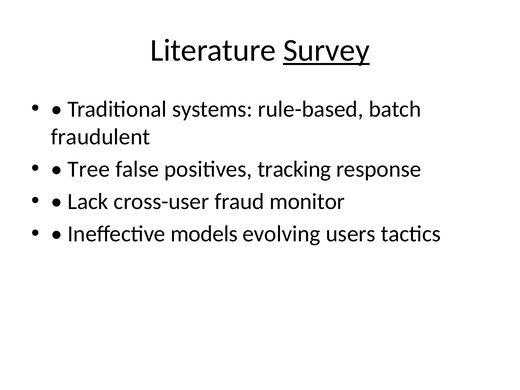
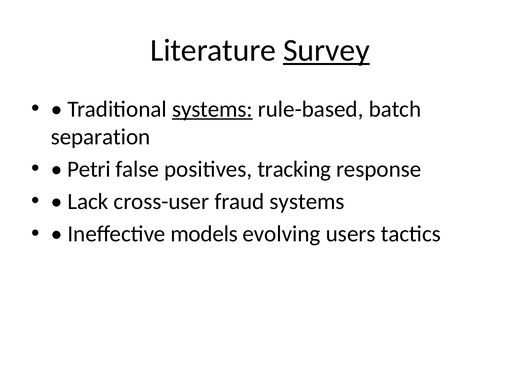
systems underline: none -> present (212, 109)
fraudulent: fraudulent -> separation (101, 137)
Tree: Tree -> Petri (89, 169)
fraud monitor: monitor -> systems (307, 202)
